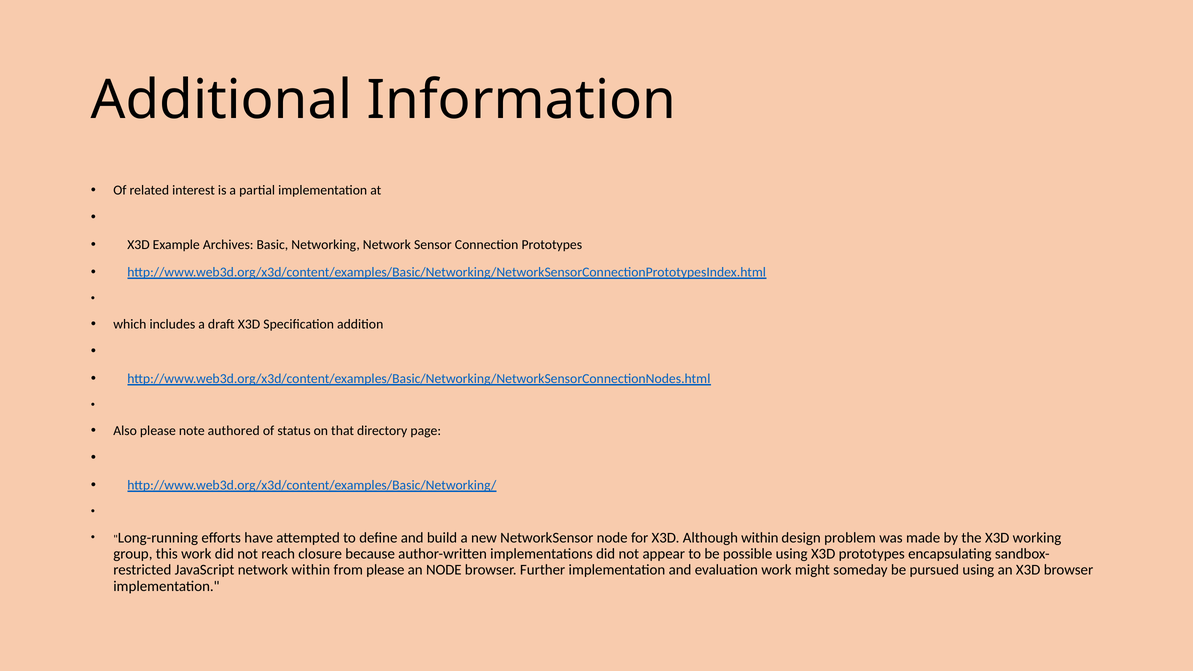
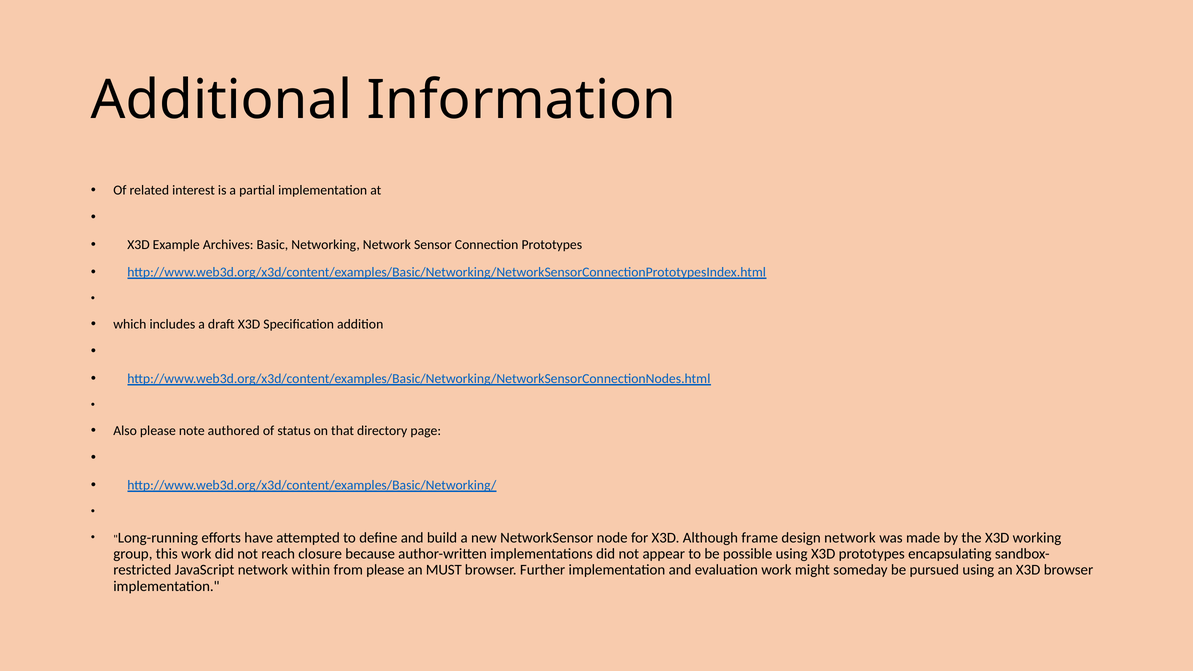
Although within: within -> frame (760, 538)
design problem: problem -> network (850, 538)
an NODE: NODE -> MUST (444, 570)
